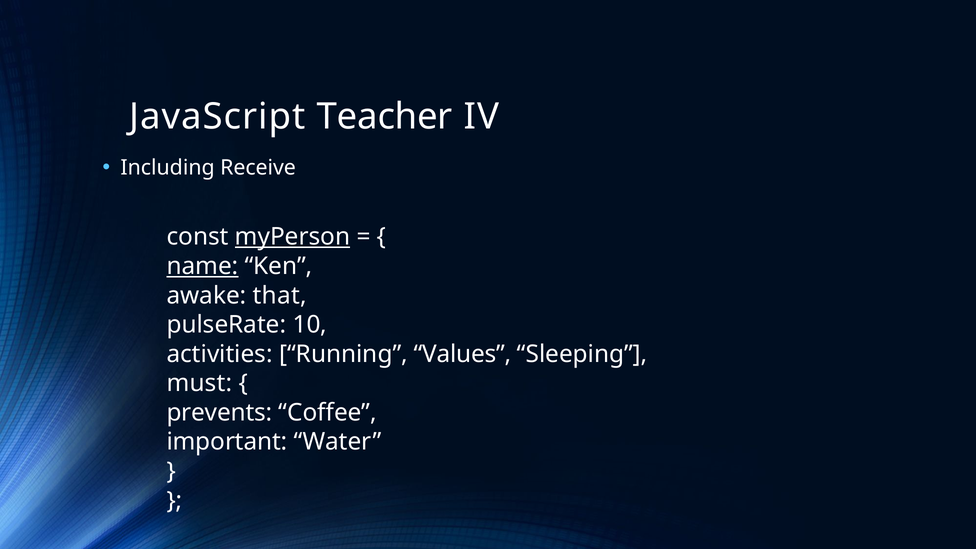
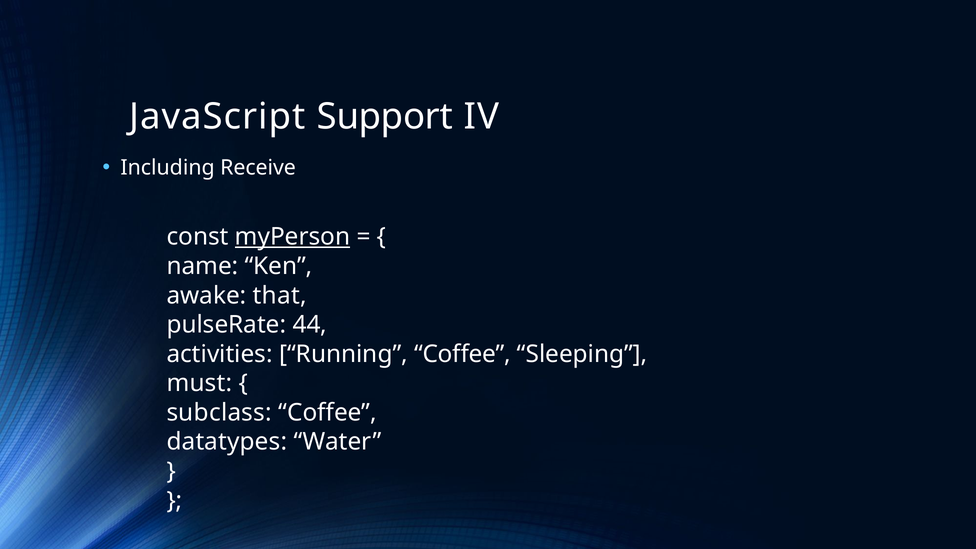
Teacher: Teacher -> Support (385, 117)
name underline: present -> none (202, 266)
10: 10 -> 44 (310, 325)
Running Values: Values -> Coffee (462, 354)
prevents: prevents -> subclass (219, 413)
important: important -> datatypes (227, 442)
